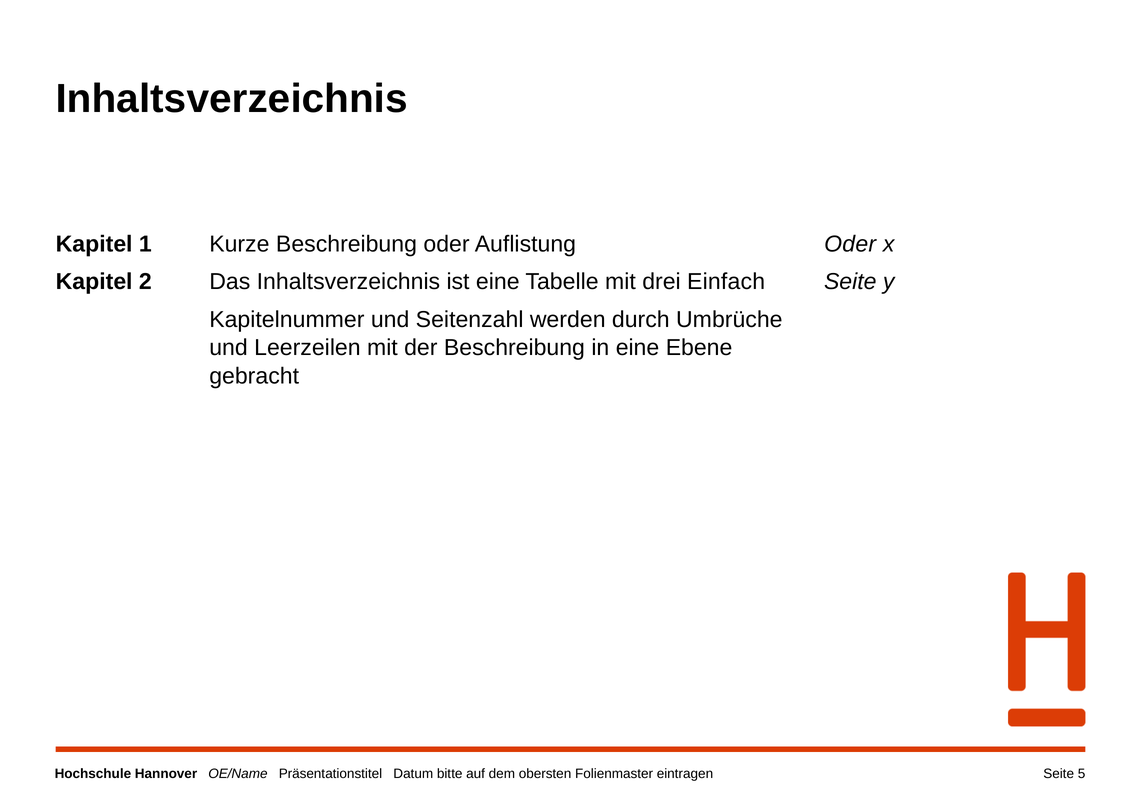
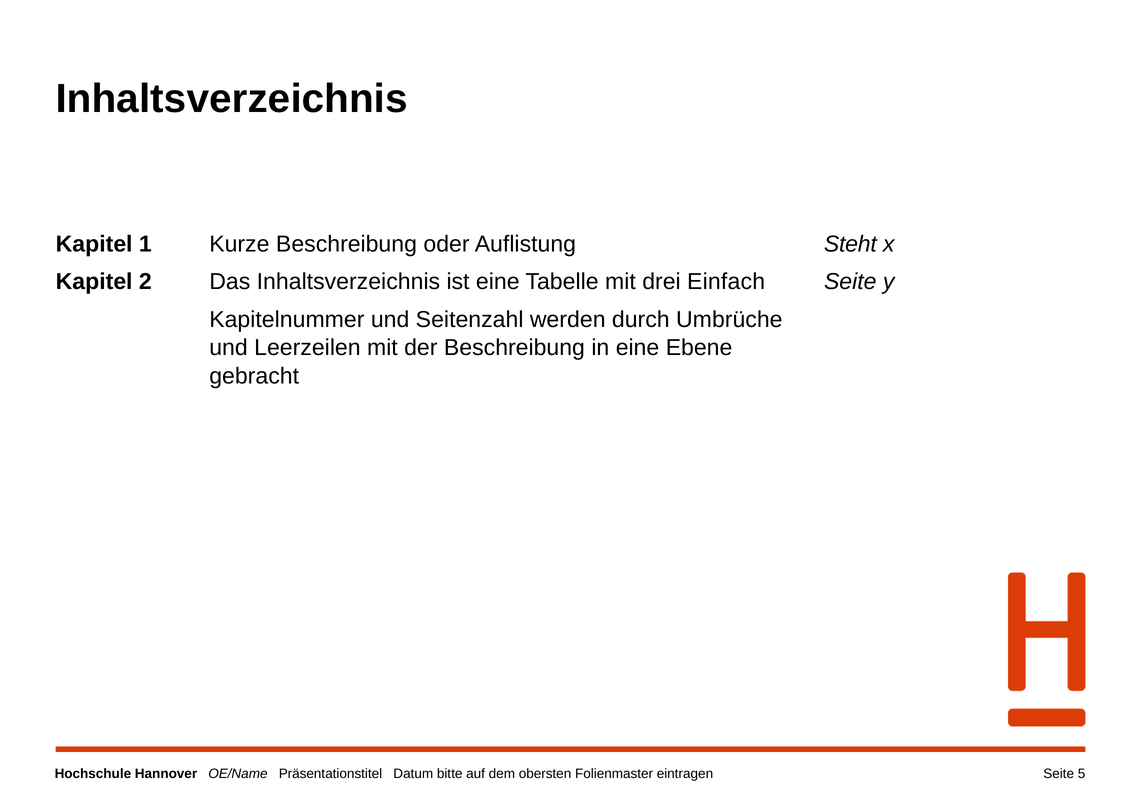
Oder: Oder -> Steht (850, 244)
